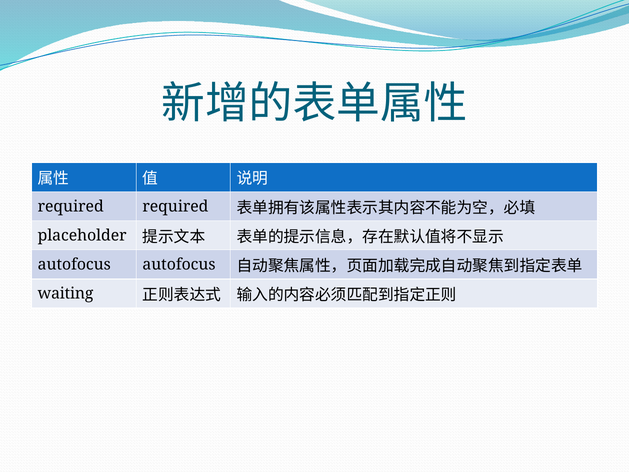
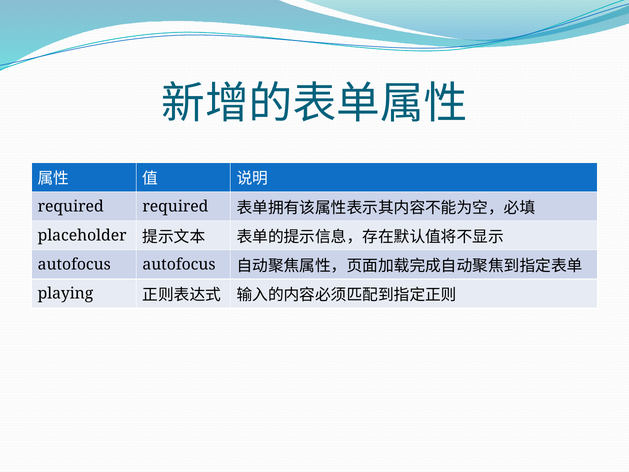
waiting: waiting -> playing (66, 294)
